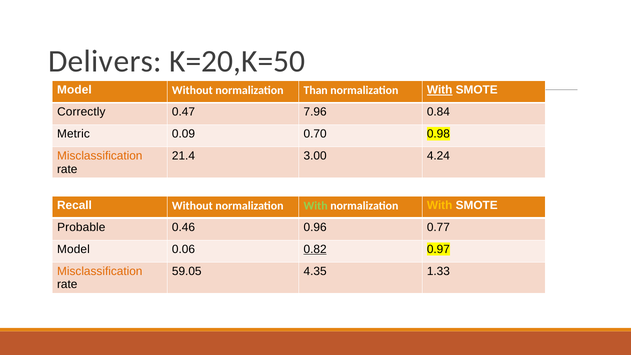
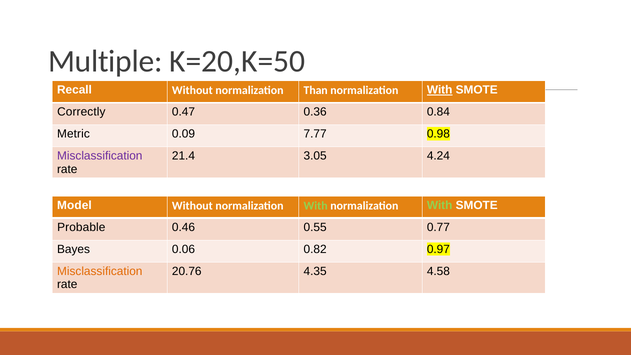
Delivers: Delivers -> Multiple (105, 61)
Model: Model -> Recall (74, 90)
7.96: 7.96 -> 0.36 (315, 112)
0.70: 0.70 -> 7.77 (315, 134)
Misclassification colour: orange -> purple (100, 156)
3.00: 3.00 -> 3.05 (315, 156)
Recall: Recall -> Model (74, 205)
With colour: yellow -> light green (440, 205)
0.96: 0.96 -> 0.55 (315, 227)
Model: Model -> Bayes (74, 249)
0.82 underline: present -> none (315, 249)
59.05: 59.05 -> 20.76 (187, 271)
1.33: 1.33 -> 4.58 (438, 271)
